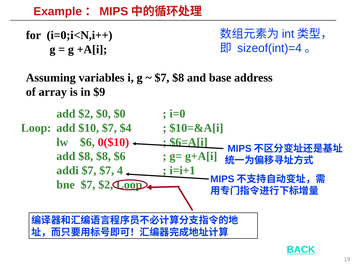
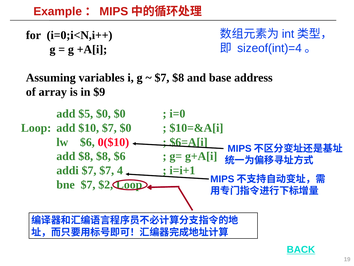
add $2: $2 -> $5 (86, 114)
$7 $4: $4 -> $0 (126, 128)
